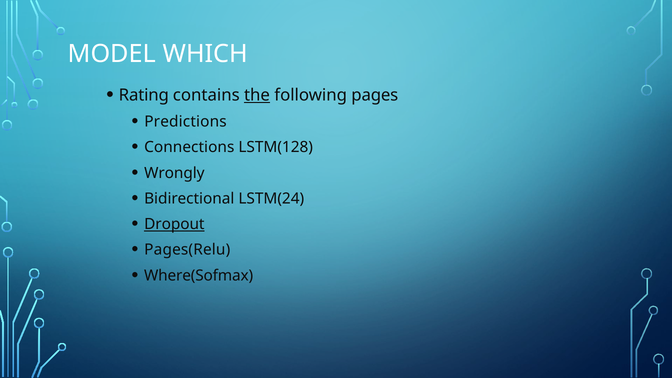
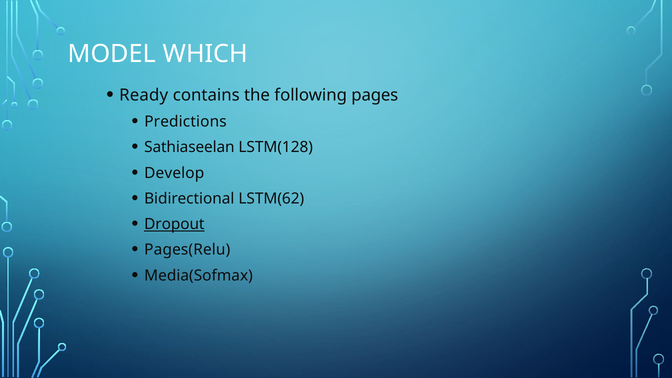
Rating: Rating -> Ready (144, 95)
the underline: present -> none (257, 95)
Connections: Connections -> Sathiaseelan (189, 147)
Wrongly: Wrongly -> Develop (174, 173)
LSTM(24: LSTM(24 -> LSTM(62 (271, 199)
Where(Sofmax: Where(Sofmax -> Media(Sofmax (199, 276)
